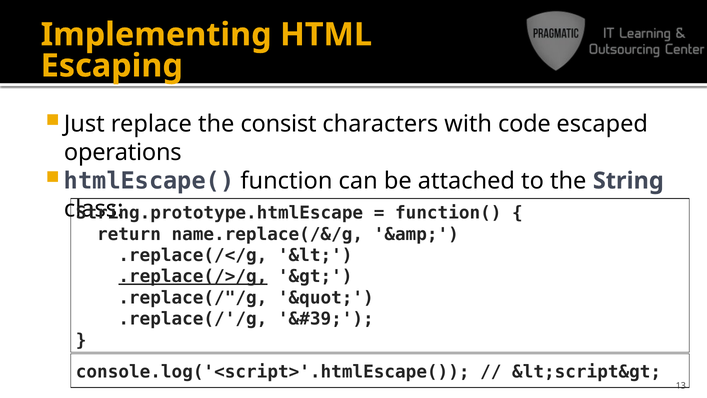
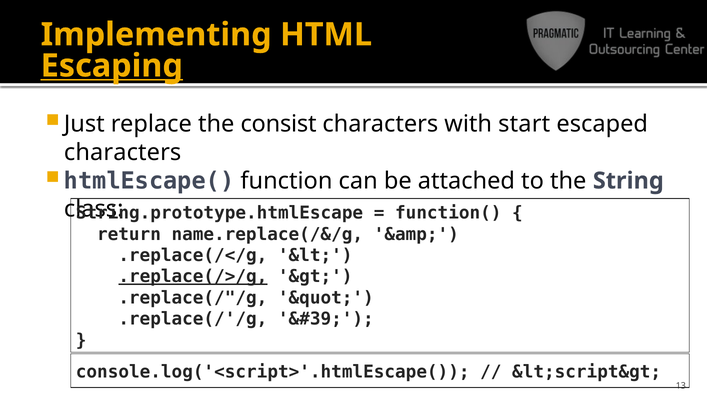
Escaping underline: none -> present (112, 66)
code: code -> start (524, 124)
operations: operations -> characters (123, 152)
